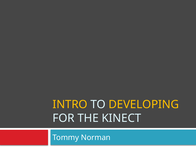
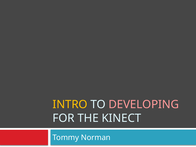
DEVELOPING colour: yellow -> pink (144, 104)
